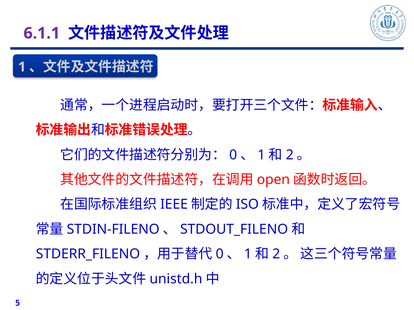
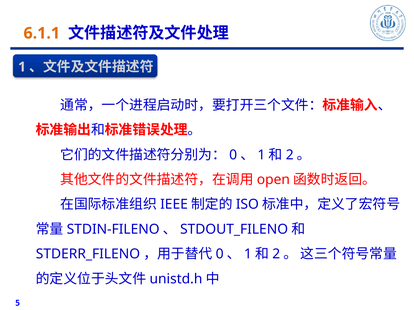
6.1.1 colour: purple -> orange (42, 33)
